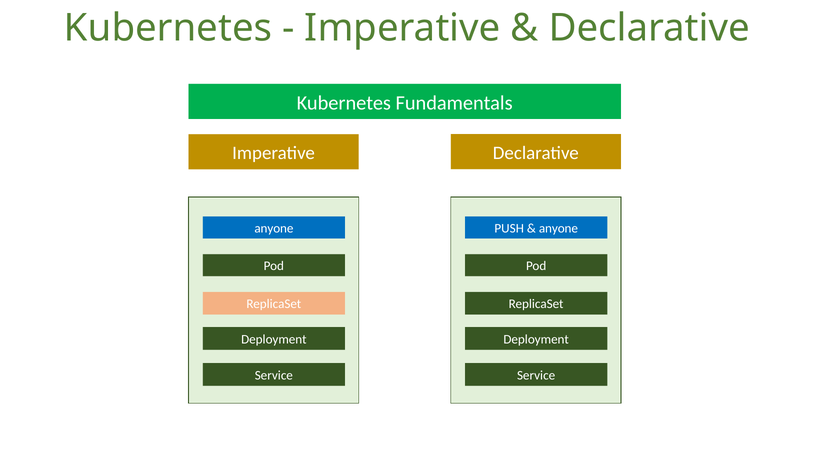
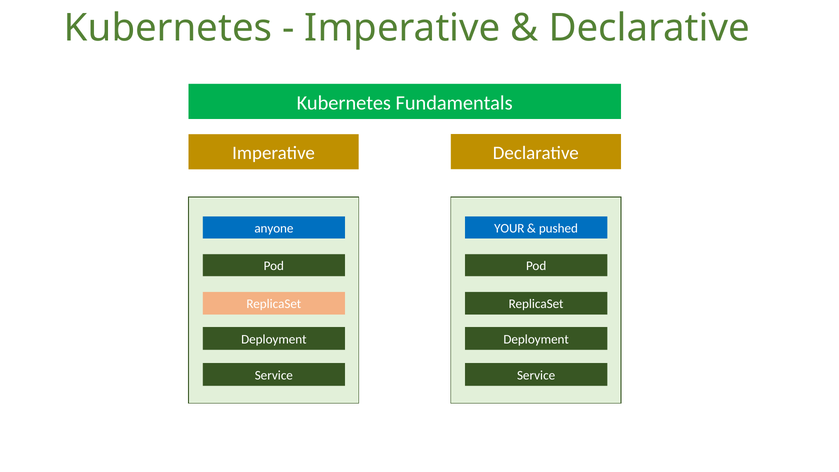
PUSH: PUSH -> YOUR (509, 228)
anyone: anyone -> pushed (558, 228)
